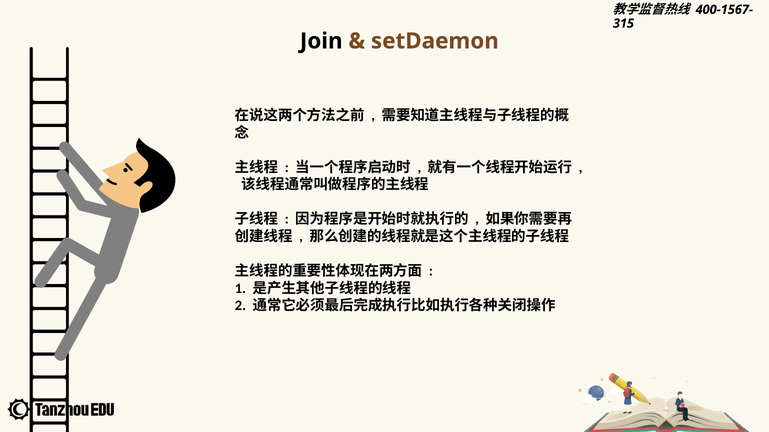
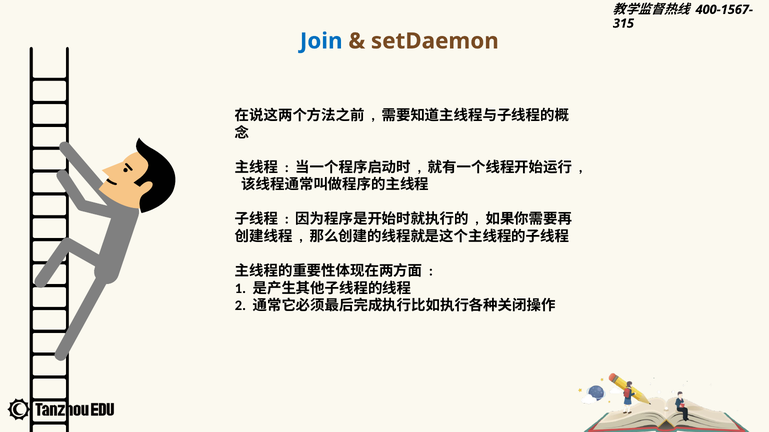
Join colour: black -> blue (321, 41)
